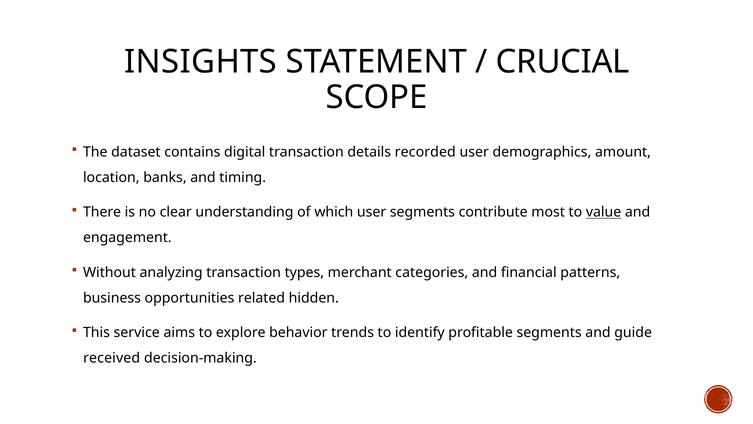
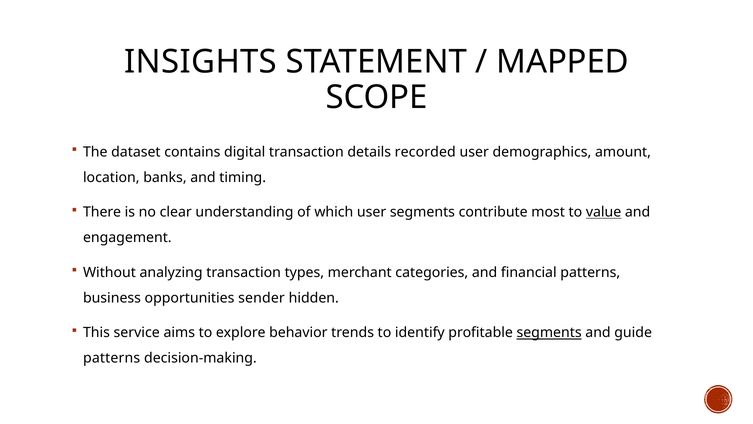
CRUCIAL: CRUCIAL -> MAPPED (563, 62)
related: related -> sender (262, 298)
segments underline: none -> present (549, 332)
received: received -> patterns (112, 358)
